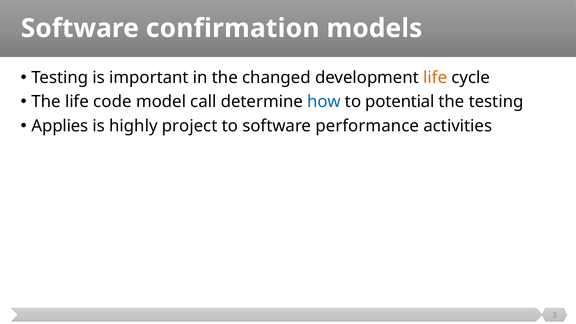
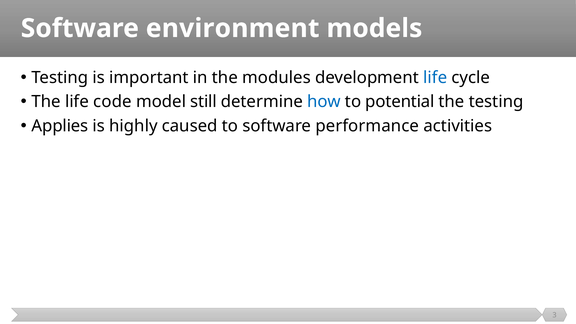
confirmation: confirmation -> environment (233, 28)
changed: changed -> modules (276, 78)
life colour: orange -> blue (435, 78)
call: call -> still (203, 102)
project: project -> caused (190, 126)
